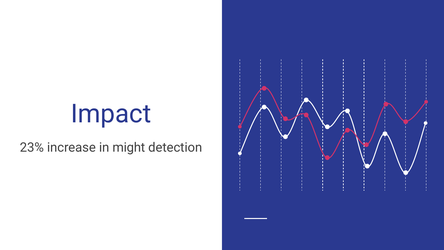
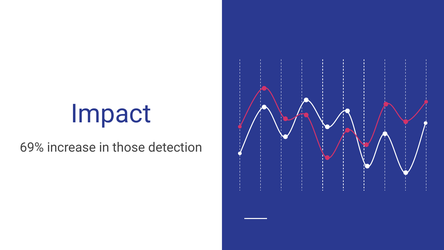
23%: 23% -> 69% (32, 148)
might: might -> those (129, 148)
